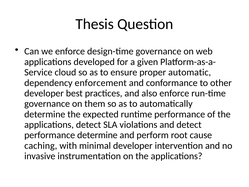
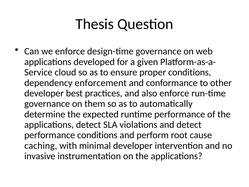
proper automatic: automatic -> conditions (190, 72)
performance determine: determine -> conditions (97, 135)
